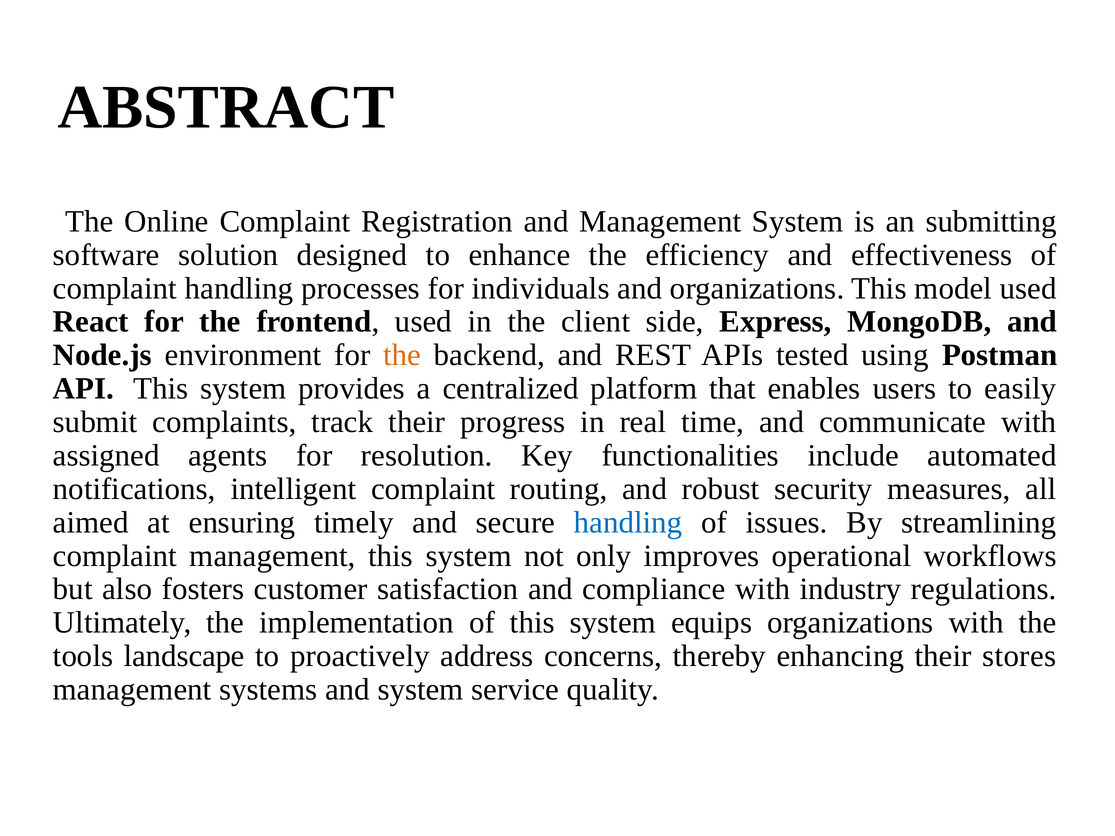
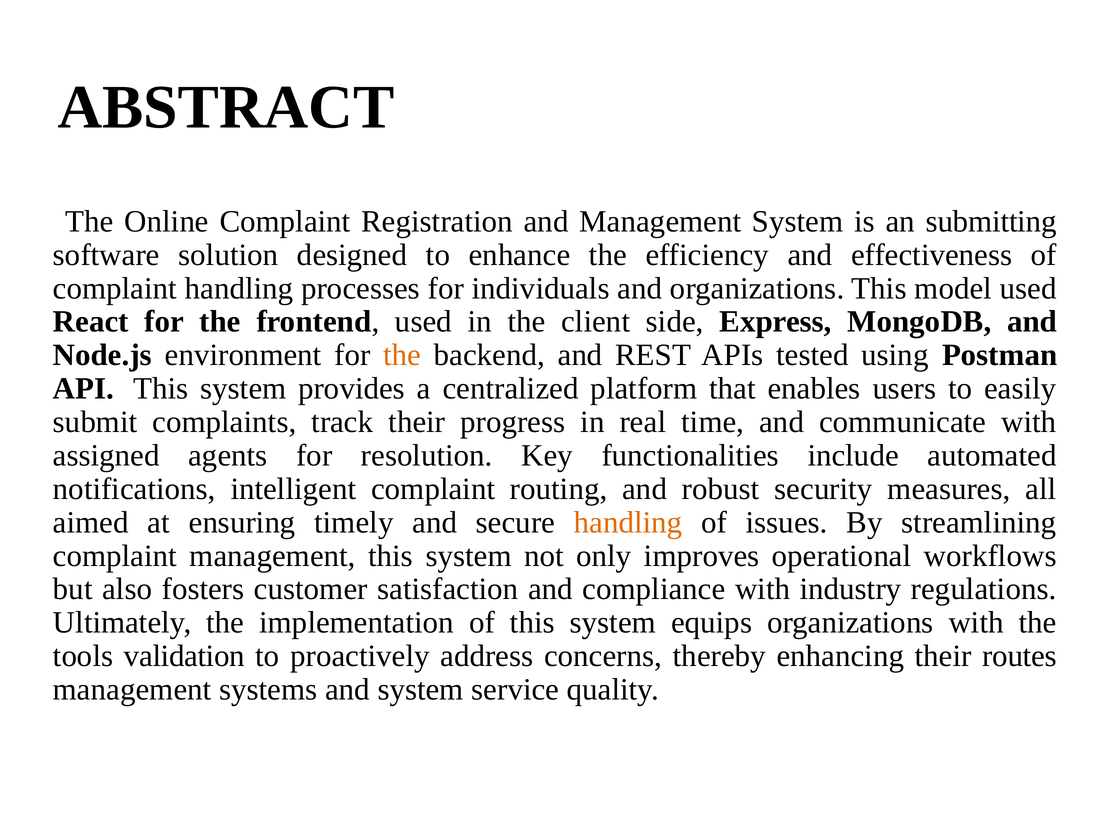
handling colour: blue -> orange (628, 523)
landscape: landscape -> validation (184, 656)
stores: stores -> routes (1020, 656)
